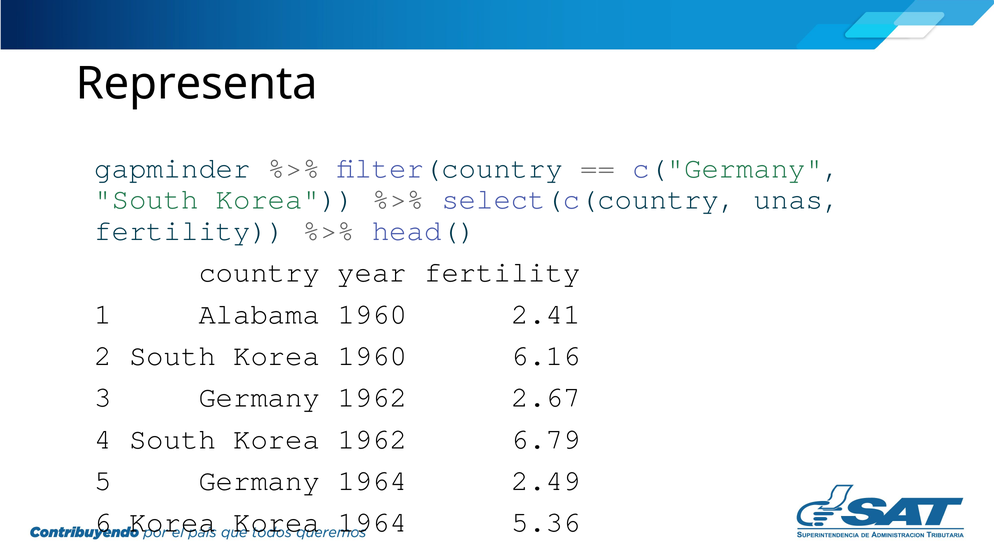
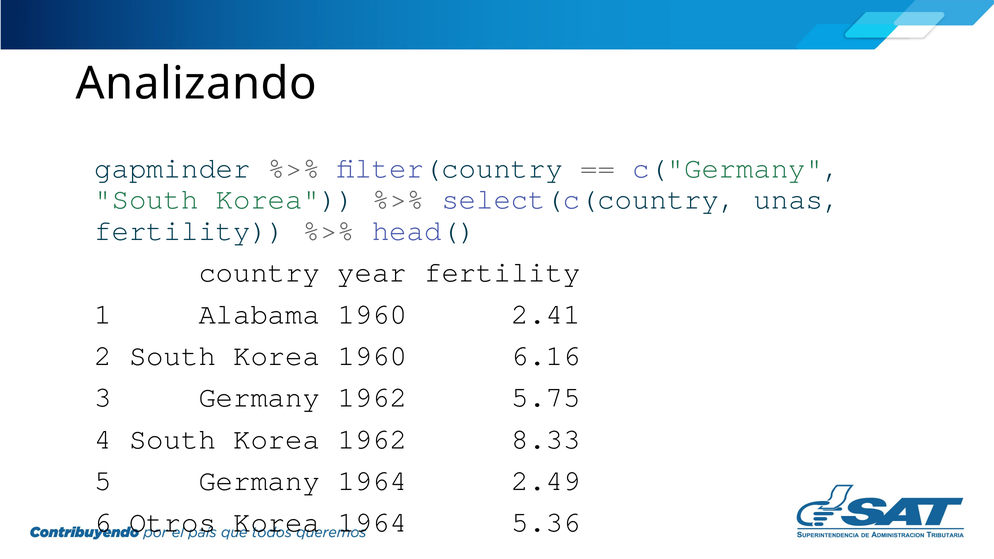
Representa: Representa -> Analizando (196, 83)
2.67: 2.67 -> 5.75 (546, 397)
6.79: 6.79 -> 8.33 (546, 439)
6 Korea: Korea -> Otros (173, 522)
